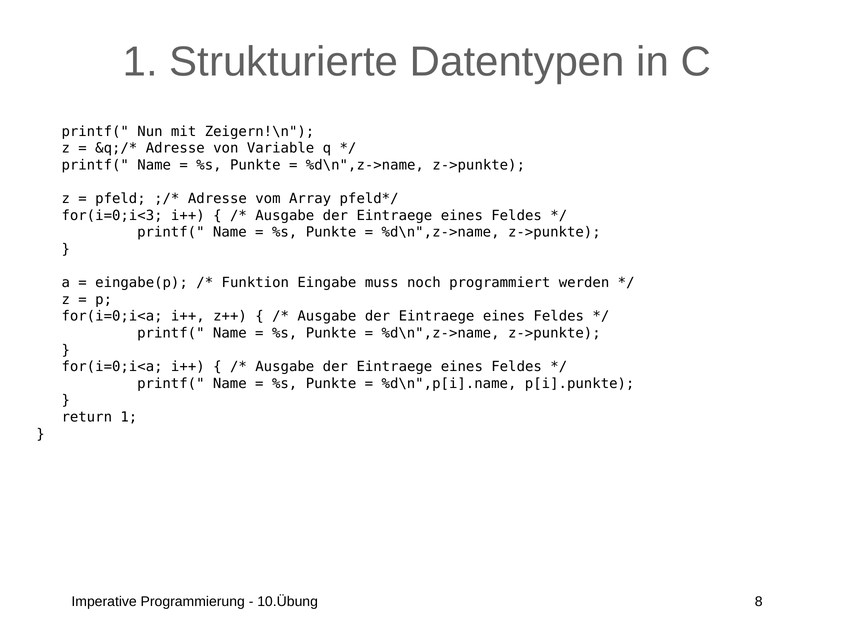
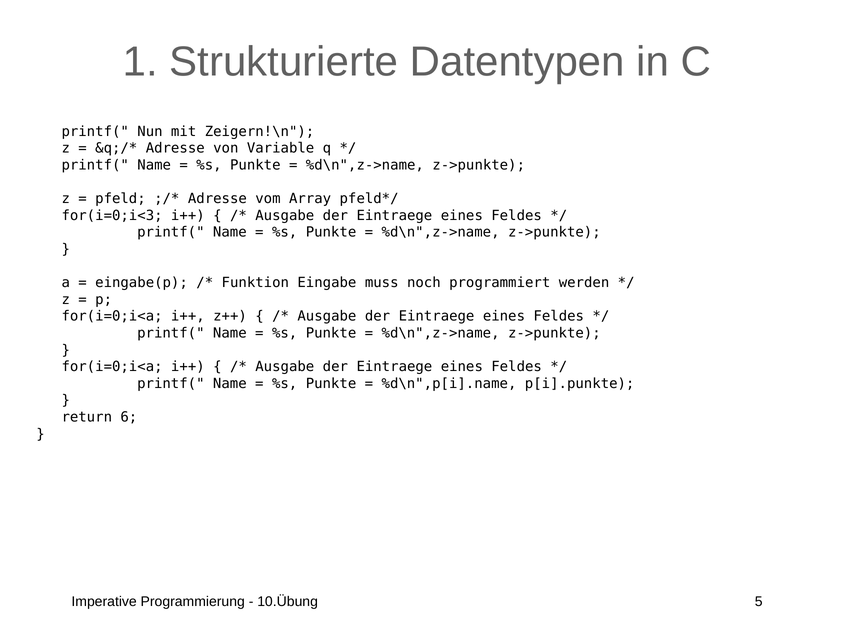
return 1: 1 -> 6 (129, 418)
8: 8 -> 5 (759, 602)
